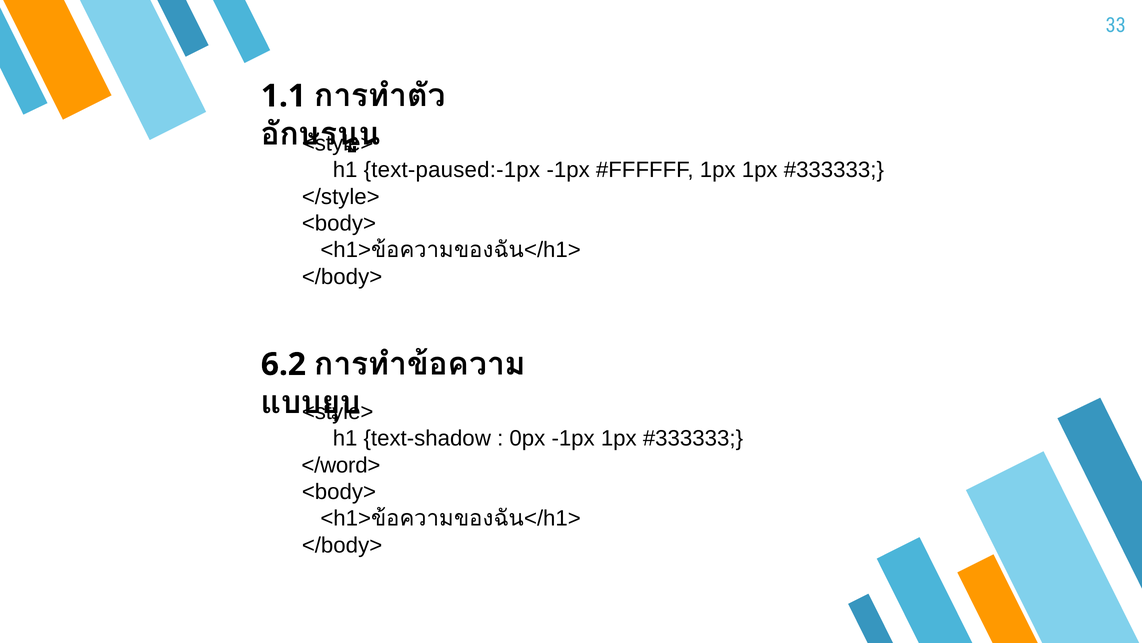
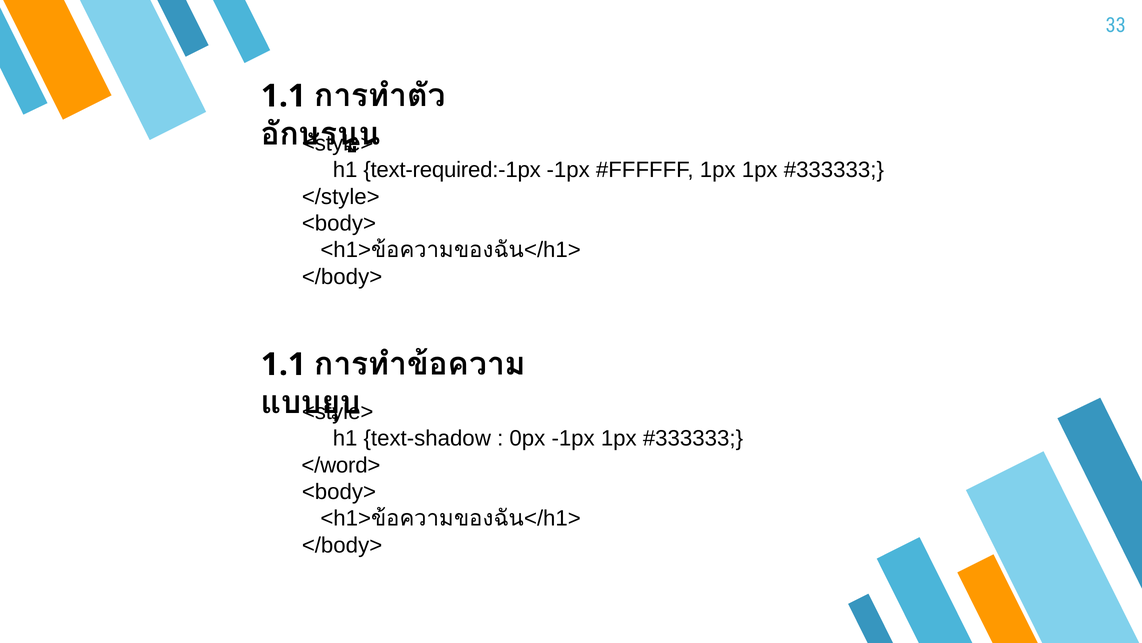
text-paused:-1px: text-paused:-1px -> text-required:-1px (452, 170)
6.2: 6.2 -> 1.1 (283, 364)
